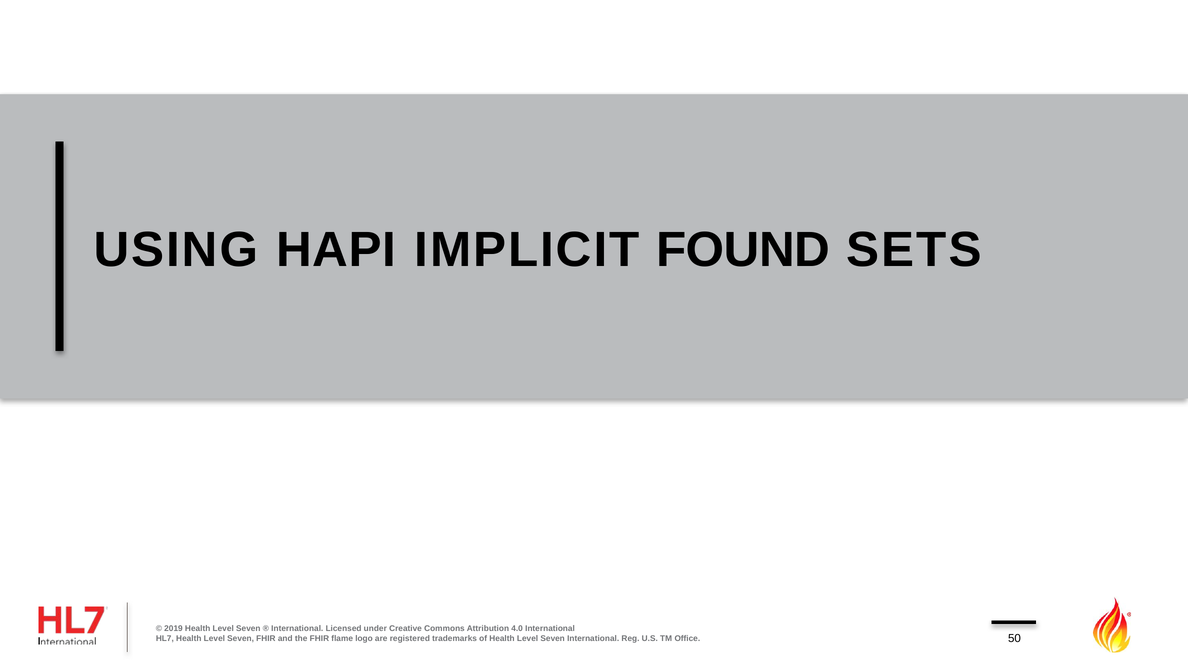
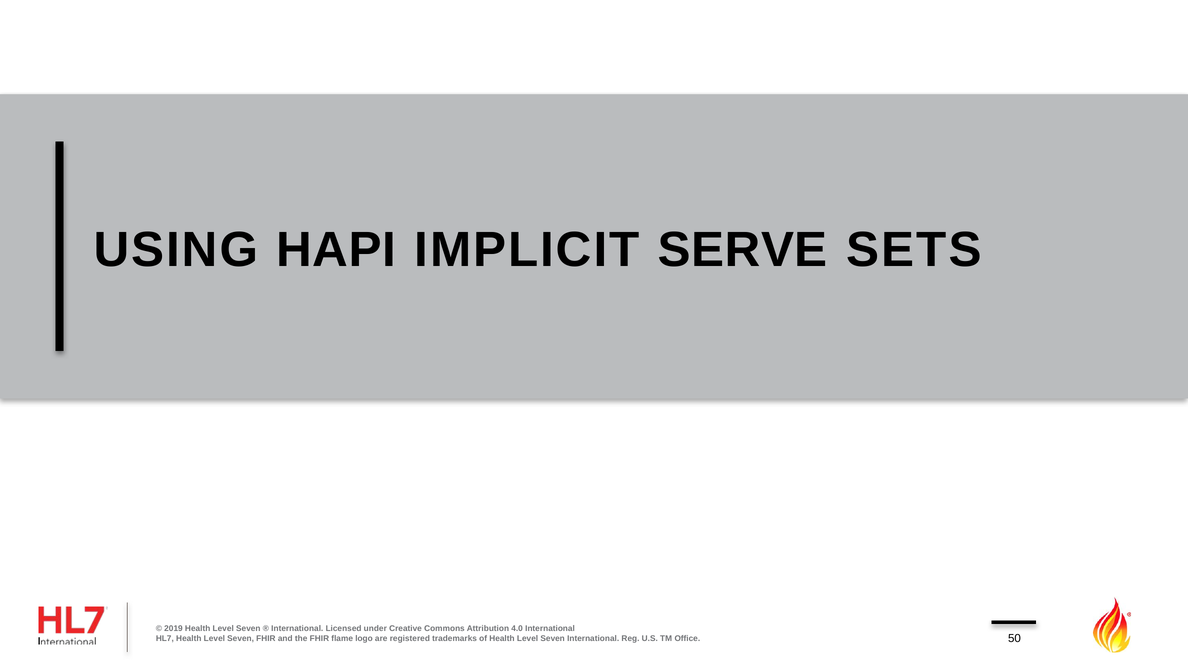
FOUND: FOUND -> SERVE (743, 250)
